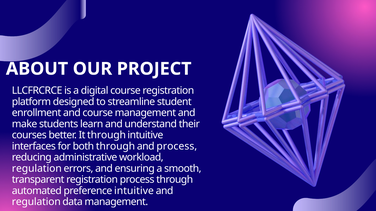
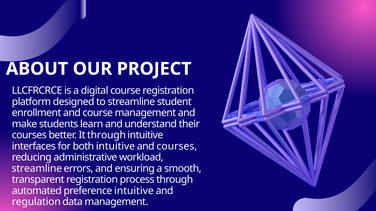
both through: through -> intuitive (115, 147)
and process: process -> courses (177, 147)
regulation: regulation -> streamline (37, 169)
